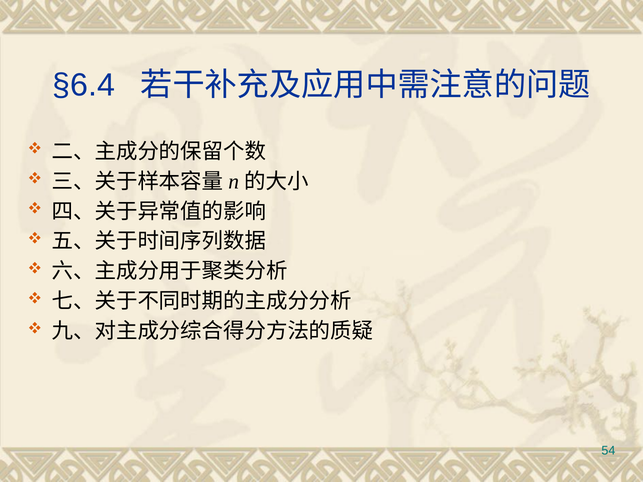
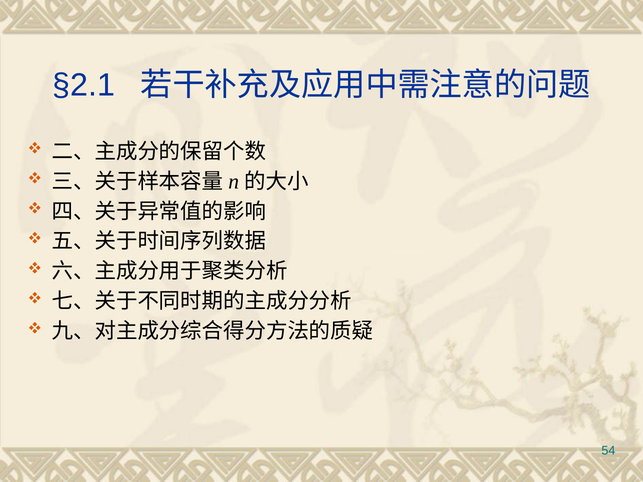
§6.4: §6.4 -> §2.1 (84, 85)
